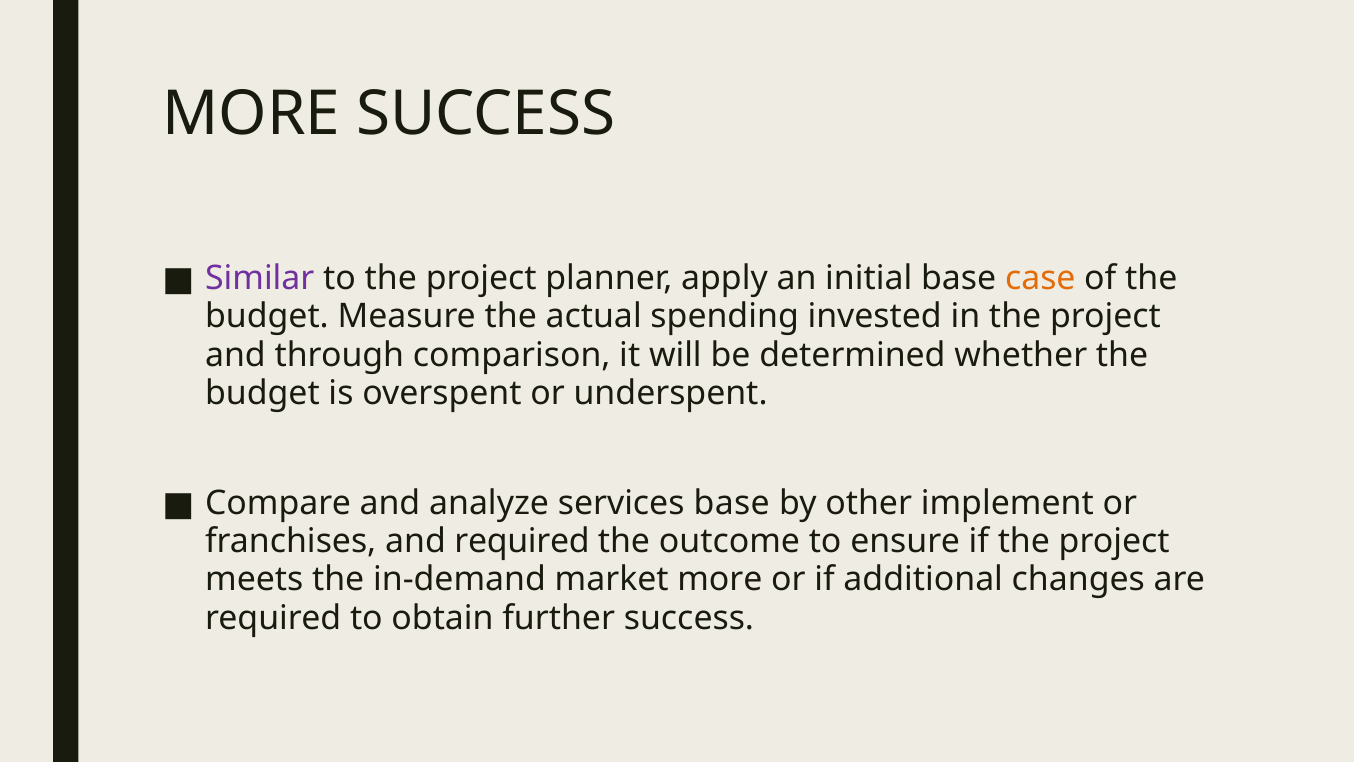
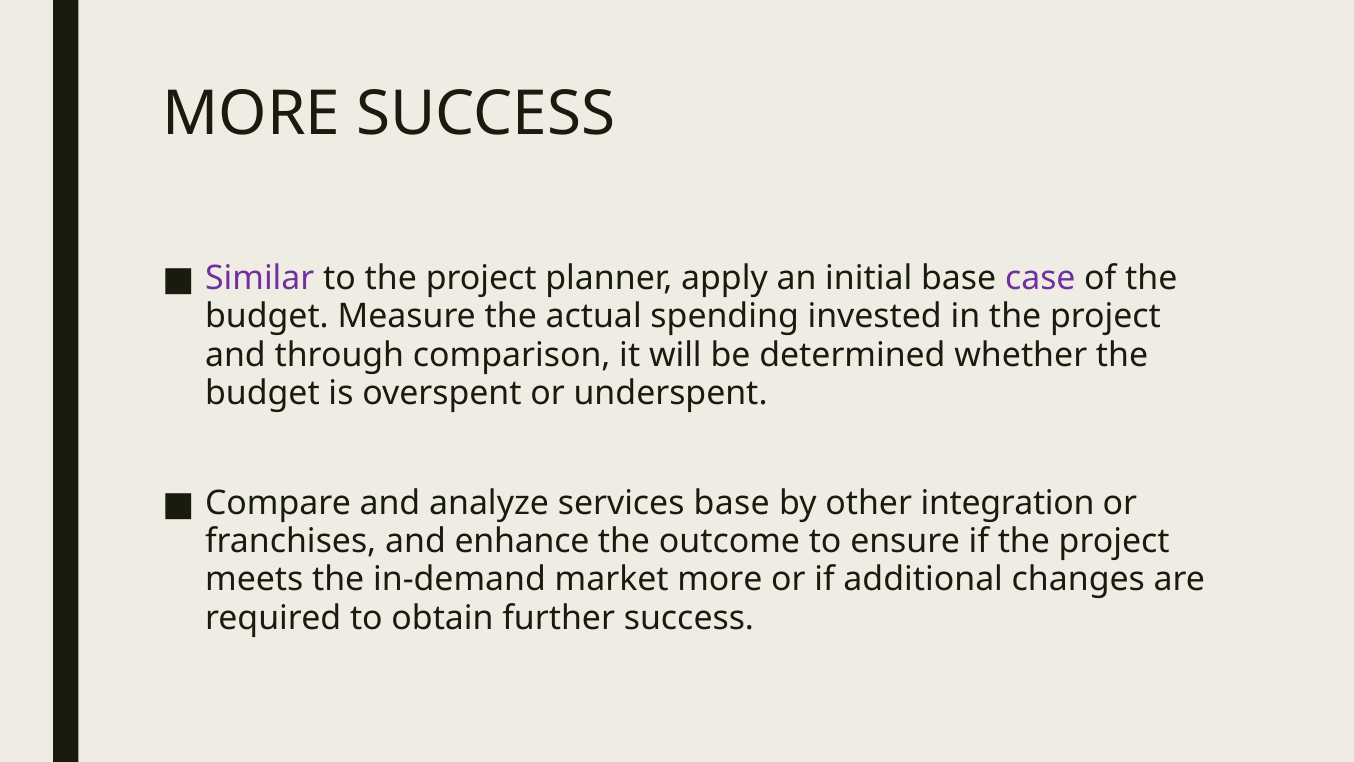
case colour: orange -> purple (1040, 278)
implement: implement -> integration (1008, 503)
and required: required -> enhance (522, 541)
